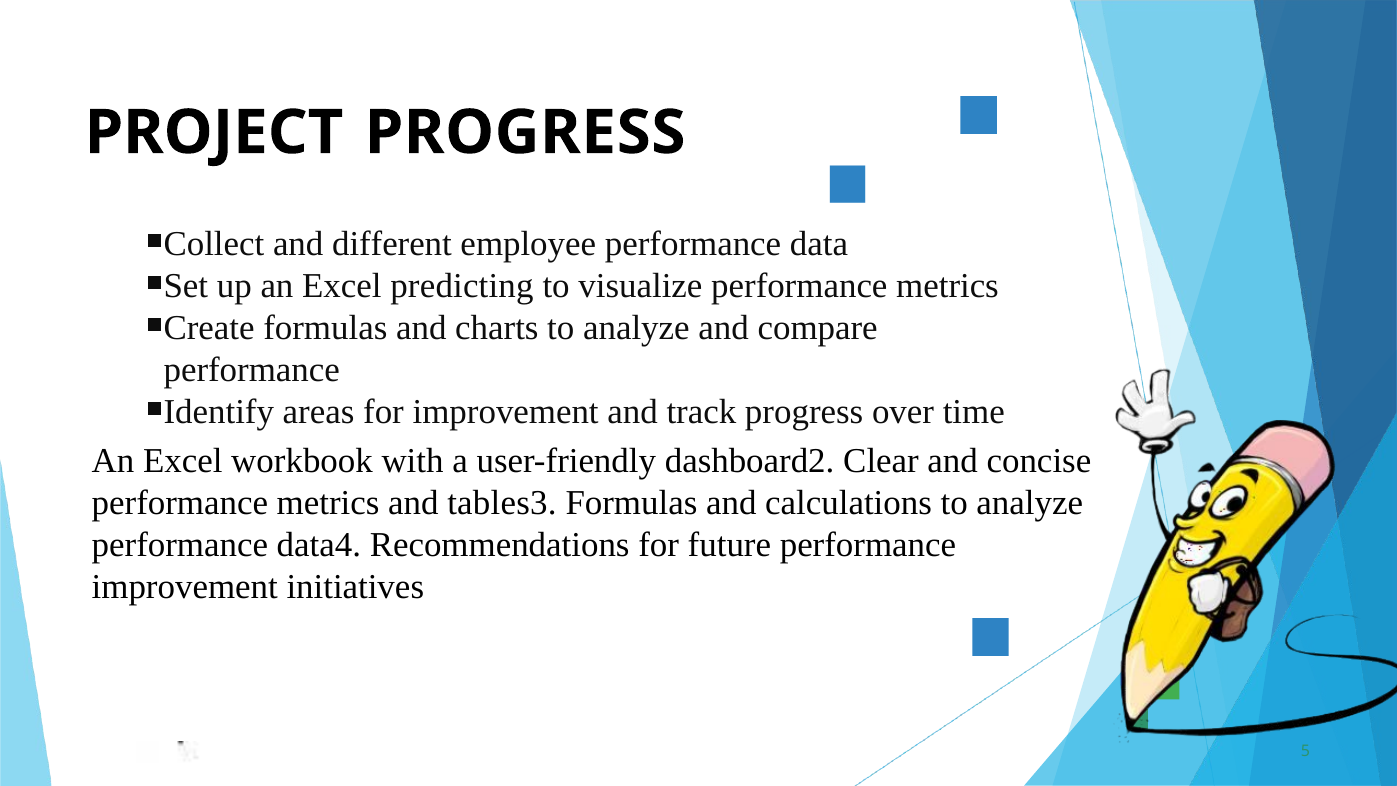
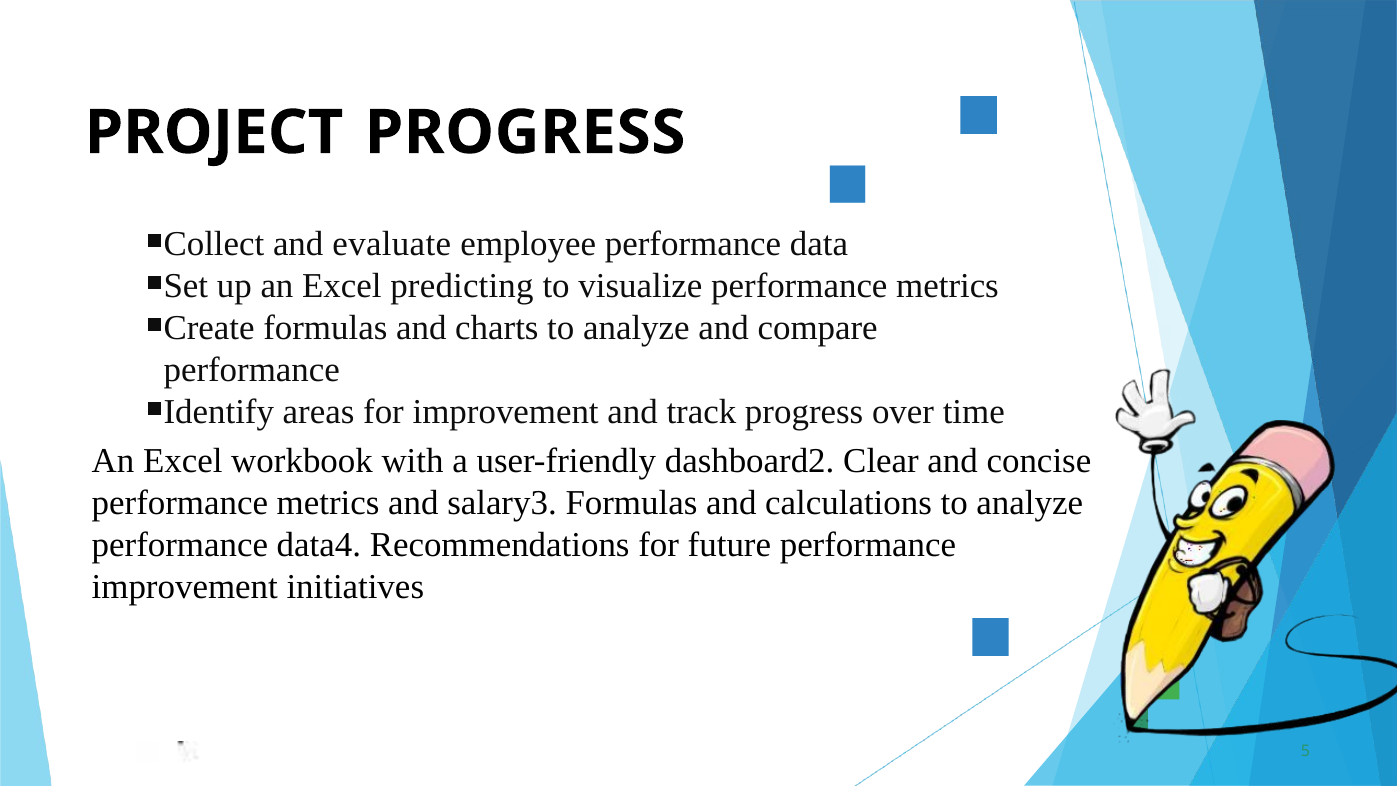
different: different -> evaluate (392, 244)
tables3: tables3 -> salary3 (502, 503)
